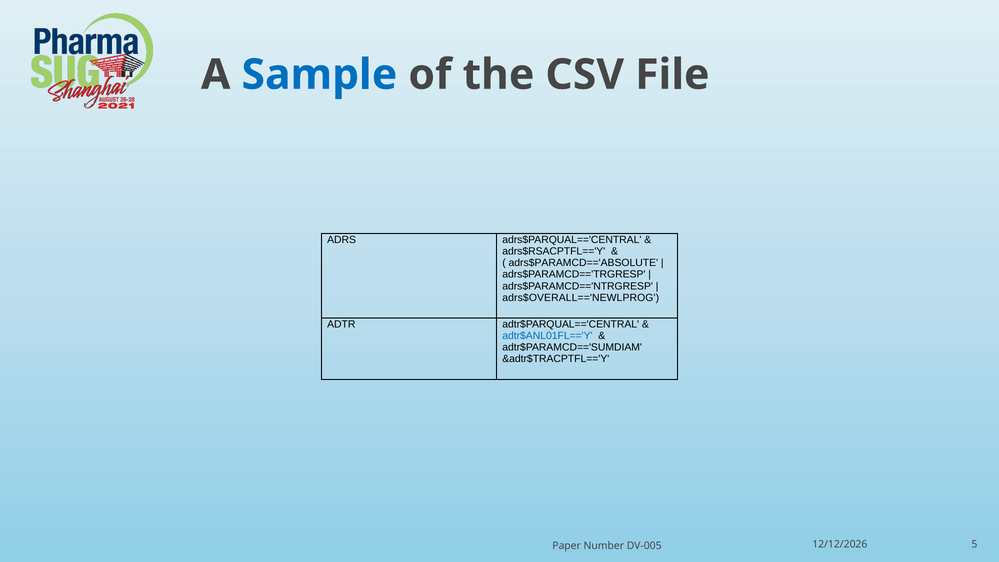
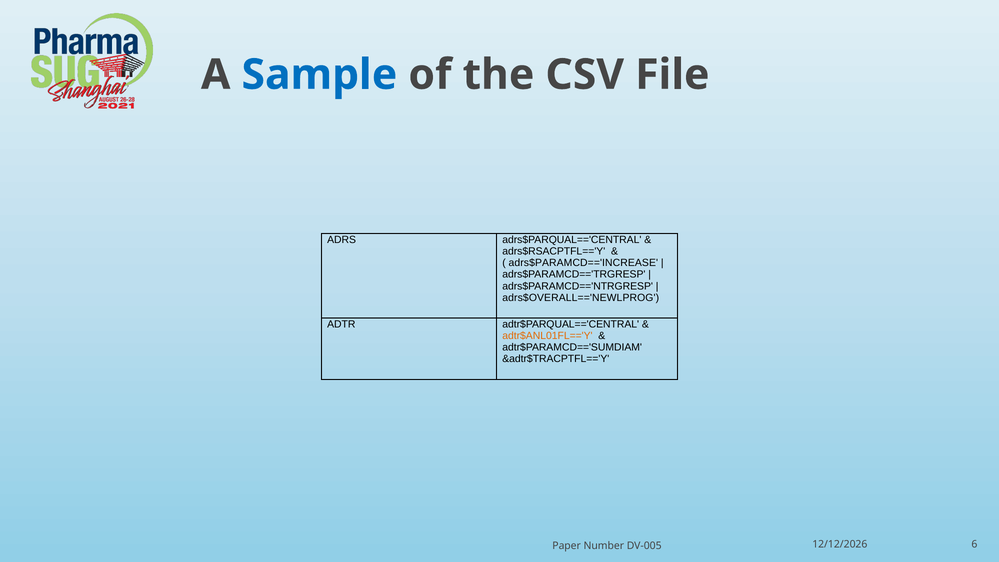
adrs$PARAMCD=='ABSOLUTE: adrs$PARAMCD=='ABSOLUTE -> adrs$PARAMCD=='INCREASE (583, 263)
adtr$ANL01FL=='Y colour: blue -> orange (547, 336)
5: 5 -> 6 (974, 544)
